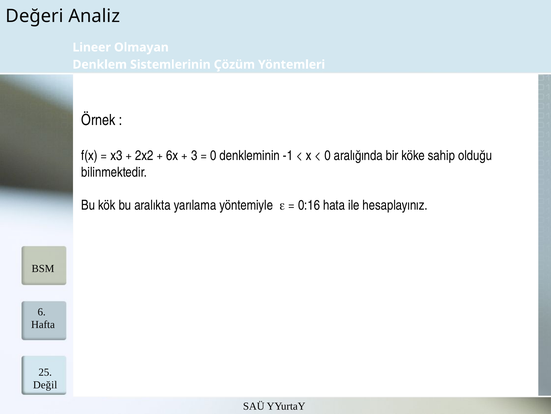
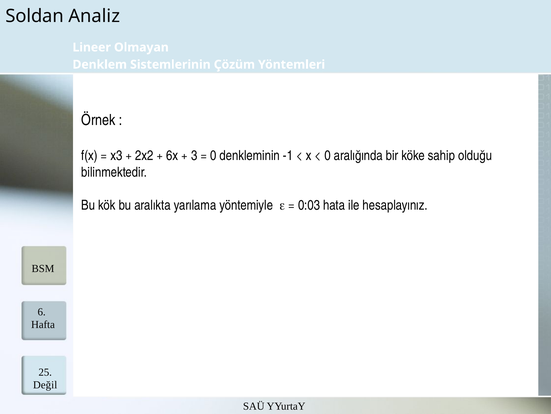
Değeri: Değeri -> Soldan (35, 16)
0:16: 0:16 -> 0:03 (309, 205)
